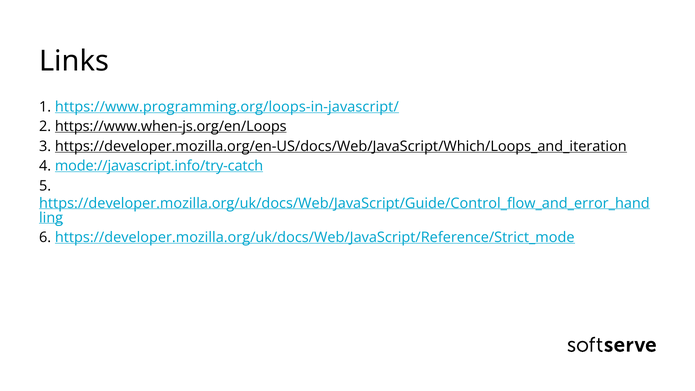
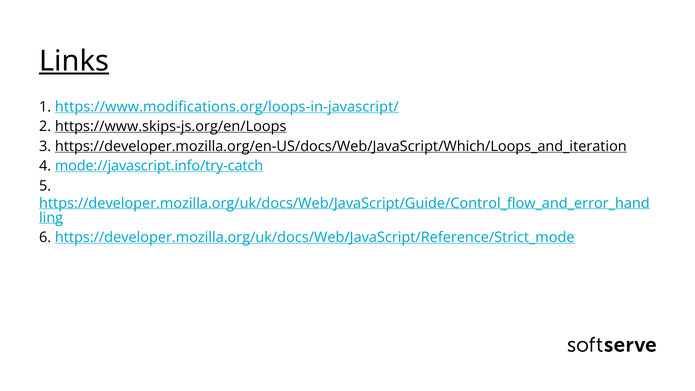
Links underline: none -> present (74, 61)
https://www.programming.org/loops-in-javascript/: https://www.programming.org/loops-in-javascript/ -> https://www.modifications.org/loops-in-javascript/ (227, 107)
https://www.when-js.org/en/Loops: https://www.when-js.org/en/Loops -> https://www.skips-js.org/en/Loops (171, 127)
